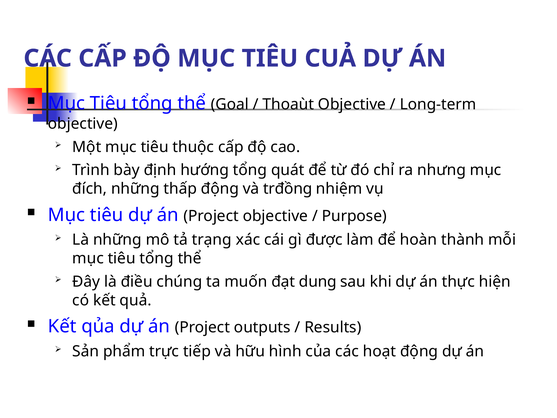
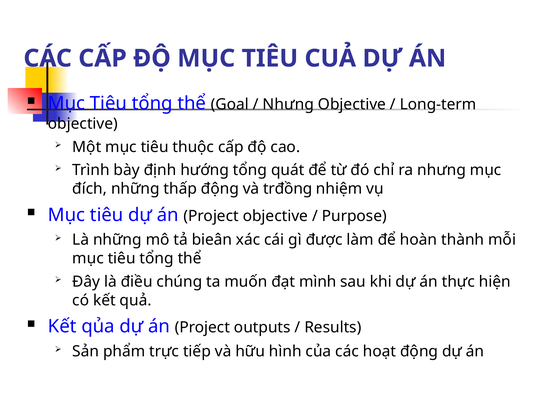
Thoaùt: Thoaùt -> Nhưng (288, 104)
trạng: trạng -> bieân (212, 240)
dụng: dụng -> mình (318, 282)
